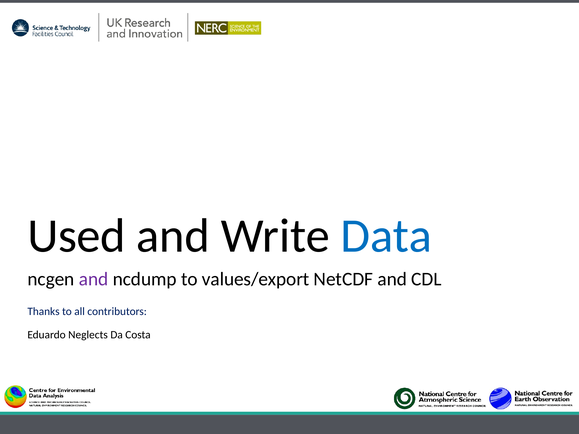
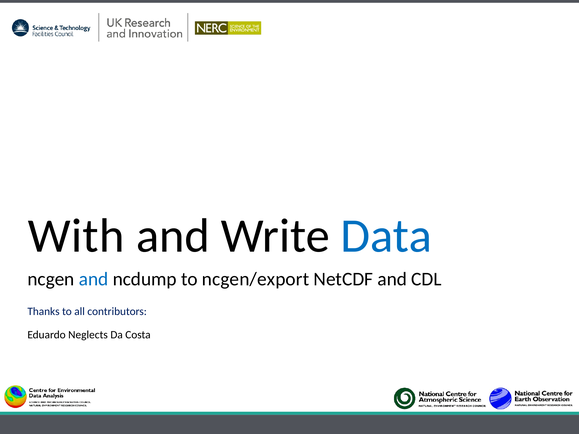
Used: Used -> With (76, 236)
and colour: purple -> blue (94, 279)
values/export: values/export -> ncgen/export (256, 279)
